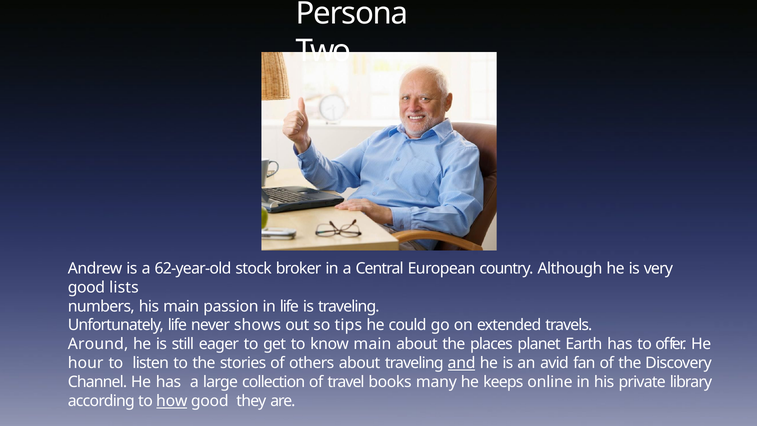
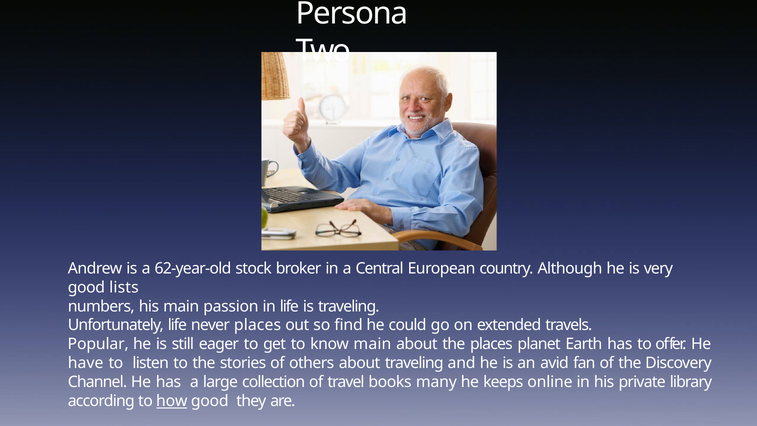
never shows: shows -> places (258, 325)
tips: tips -> find (349, 325)
Around: Around -> Popular (98, 344)
hour: hour -> have (86, 363)
and underline: present -> none (462, 363)
